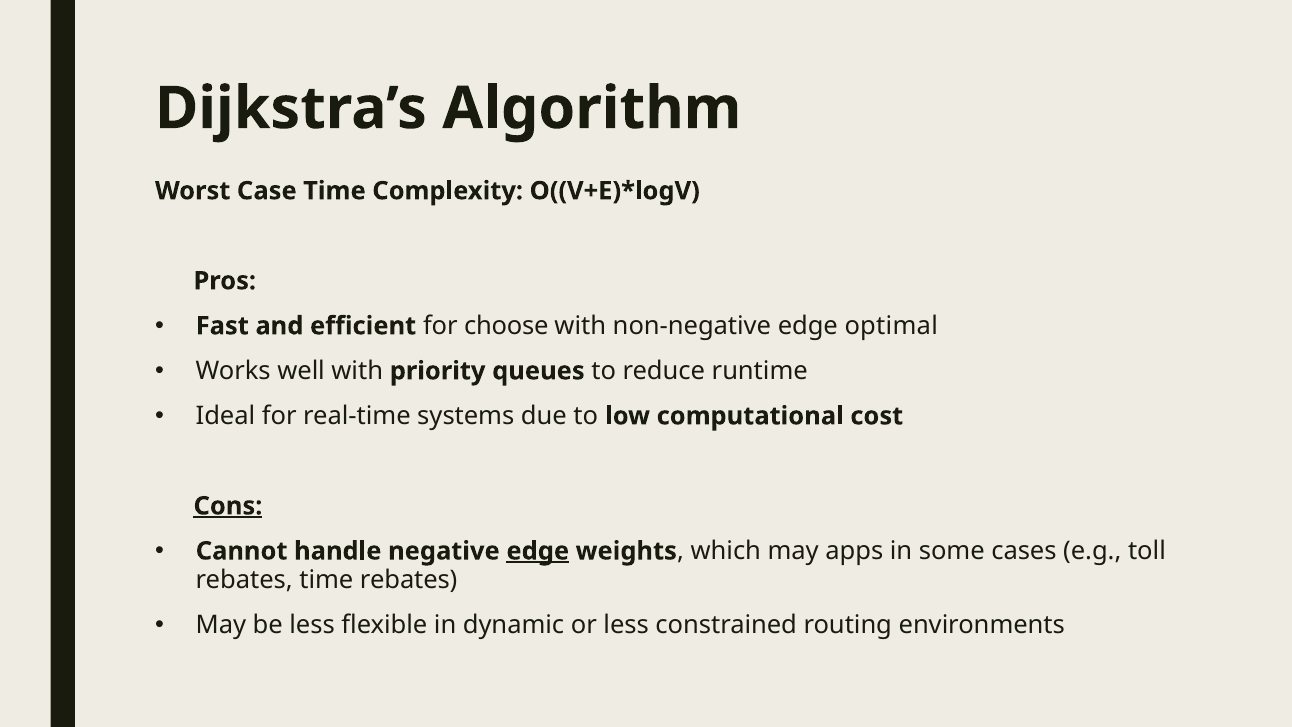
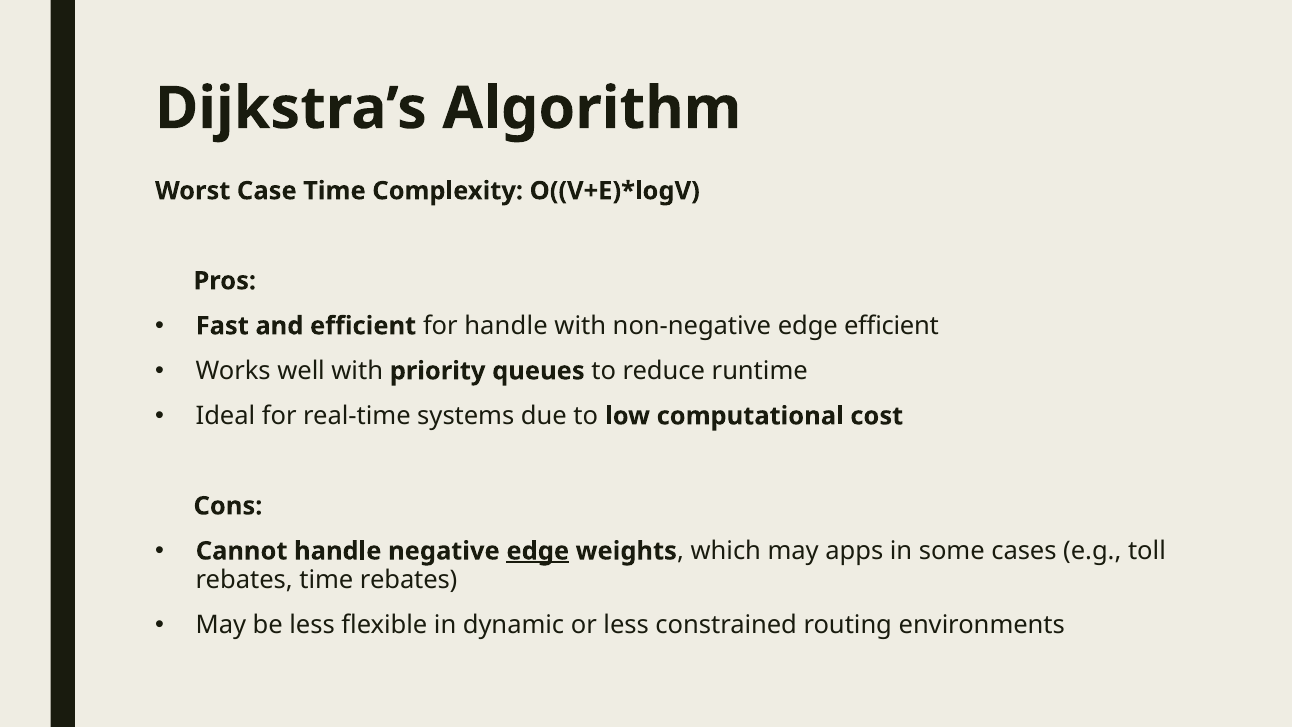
for choose: choose -> handle (506, 326)
edge optimal: optimal -> efficient (891, 326)
Cons underline: present -> none (228, 506)
